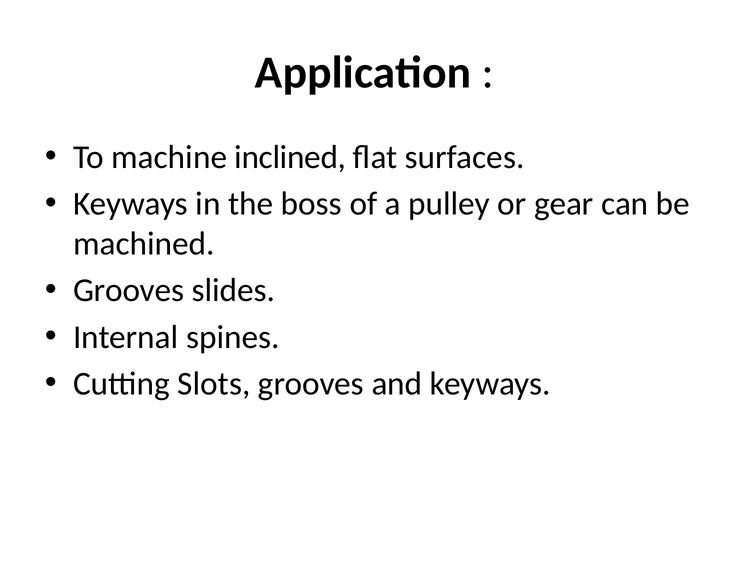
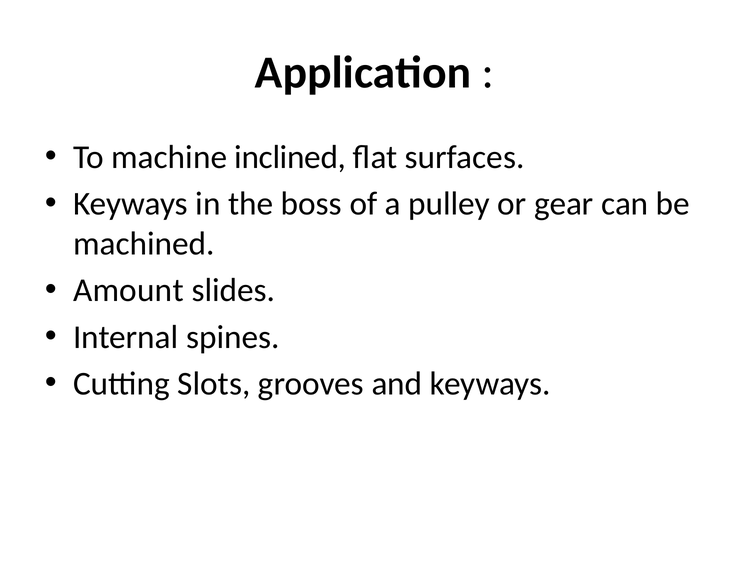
Grooves: Grooves -> Amount (128, 290)
